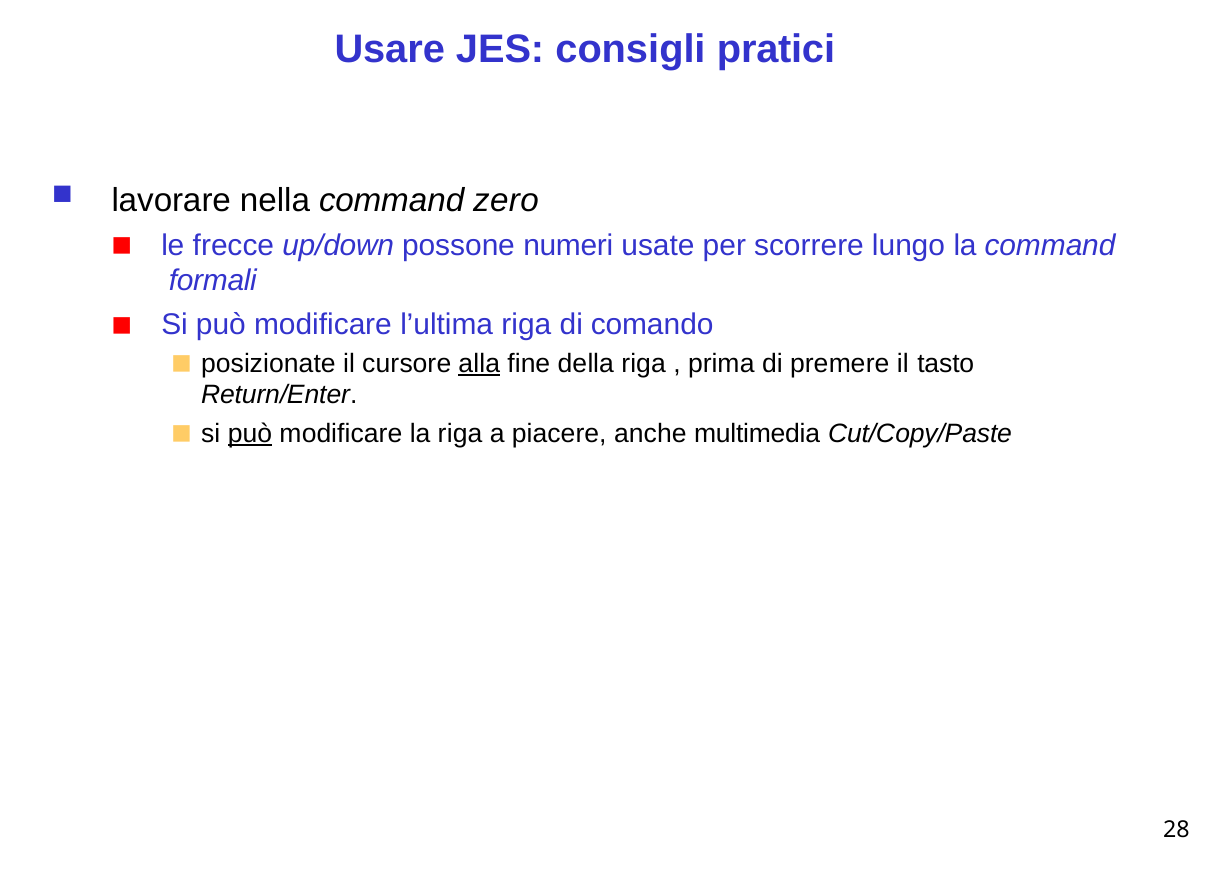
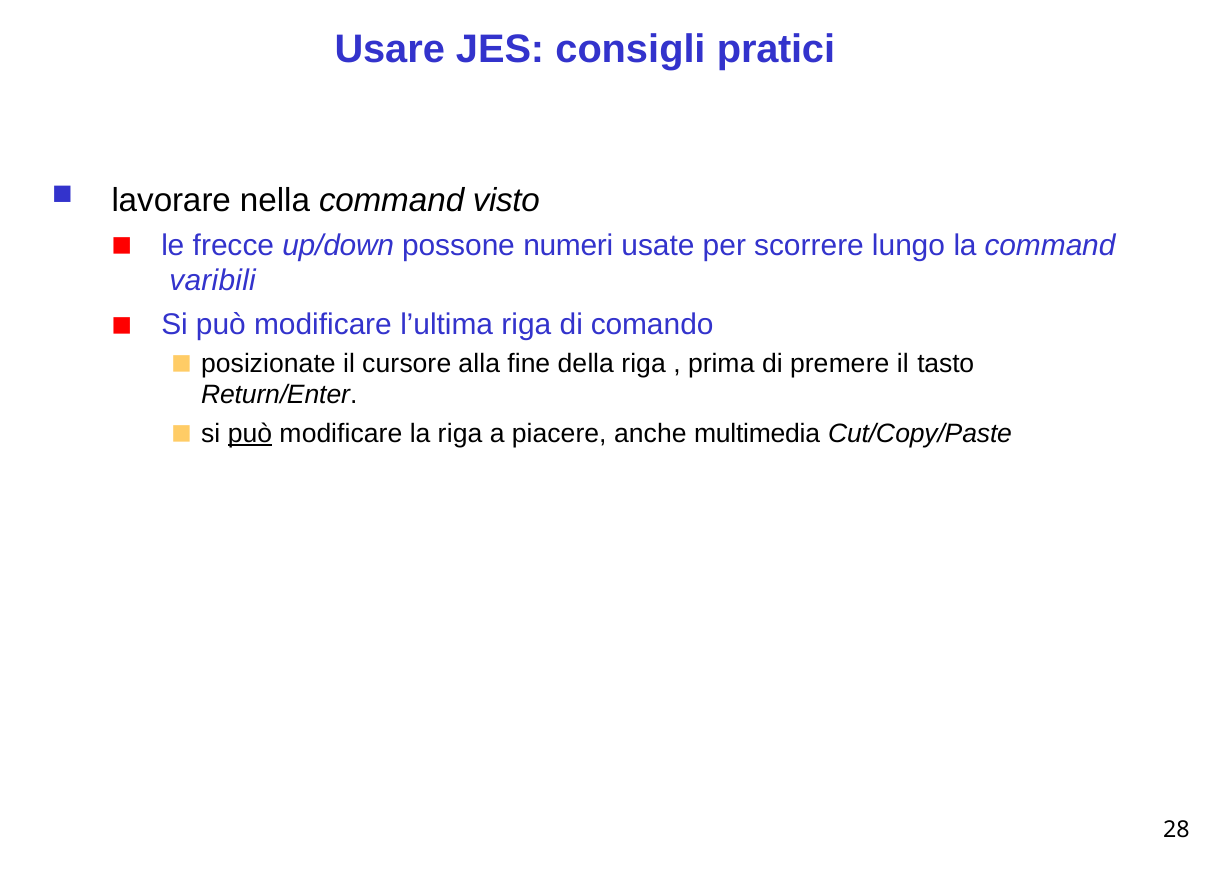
zero: zero -> visto (506, 200)
formali: formali -> varibili (213, 281)
alla underline: present -> none (479, 364)
